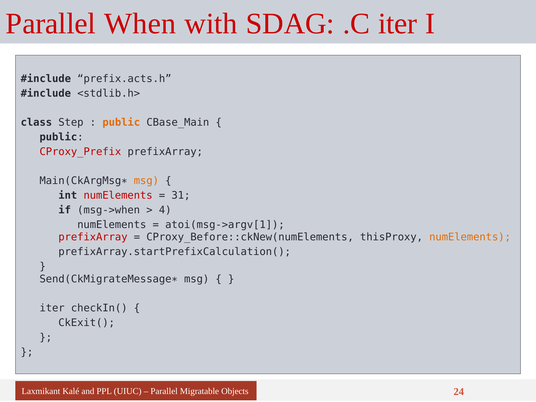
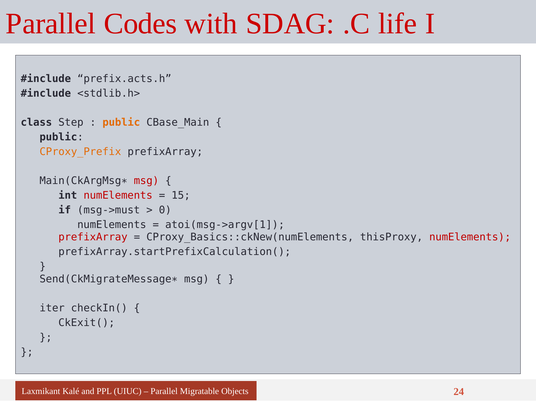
When: When -> Codes (140, 24)
.C iter: iter -> life (398, 24)
CProxy_Prefix colour: red -> orange (80, 152)
msg colour: orange -> red (146, 181)
31: 31 -> 15 (181, 195)
msg->when: msg->when -> msg->must (109, 210)
4: 4 -> 0 (165, 210)
CProxy_Before::ckNew(numElements: CProxy_Before::ckNew(numElements -> CProxy_Basics::ckNew(numElements (250, 237)
numElements colour: orange -> red (470, 237)
